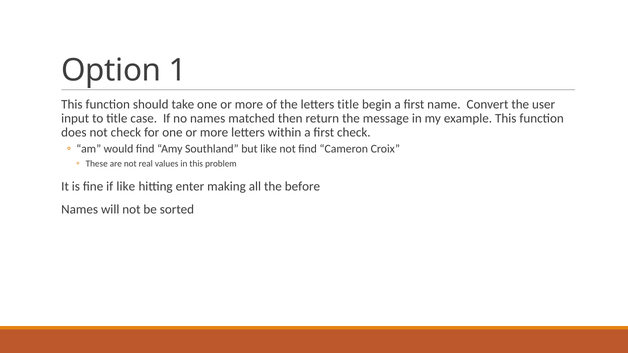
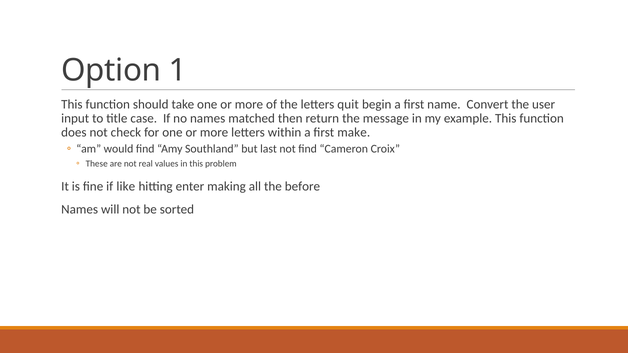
letters title: title -> quit (348, 104)
first check: check -> make (354, 133)
but like: like -> last (269, 149)
